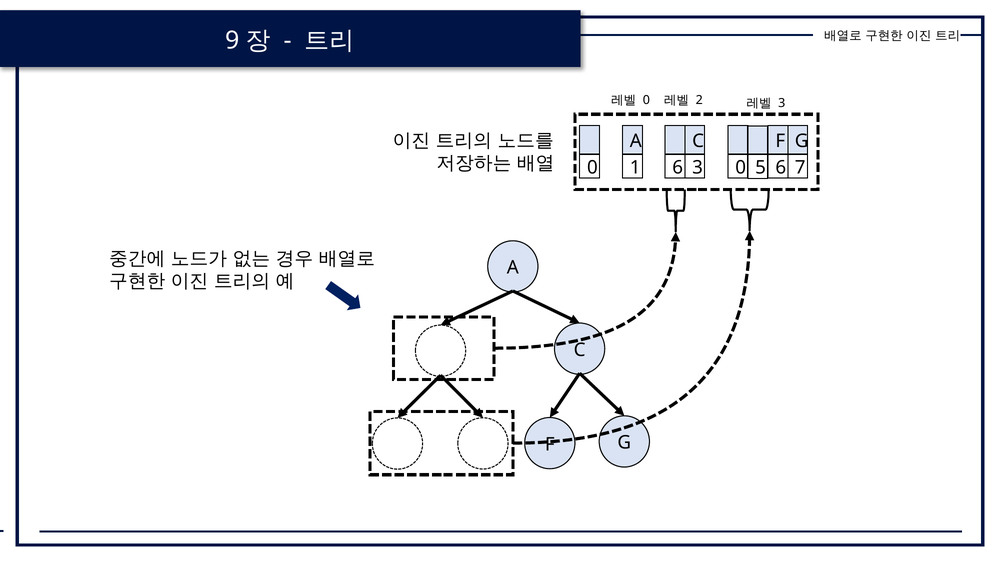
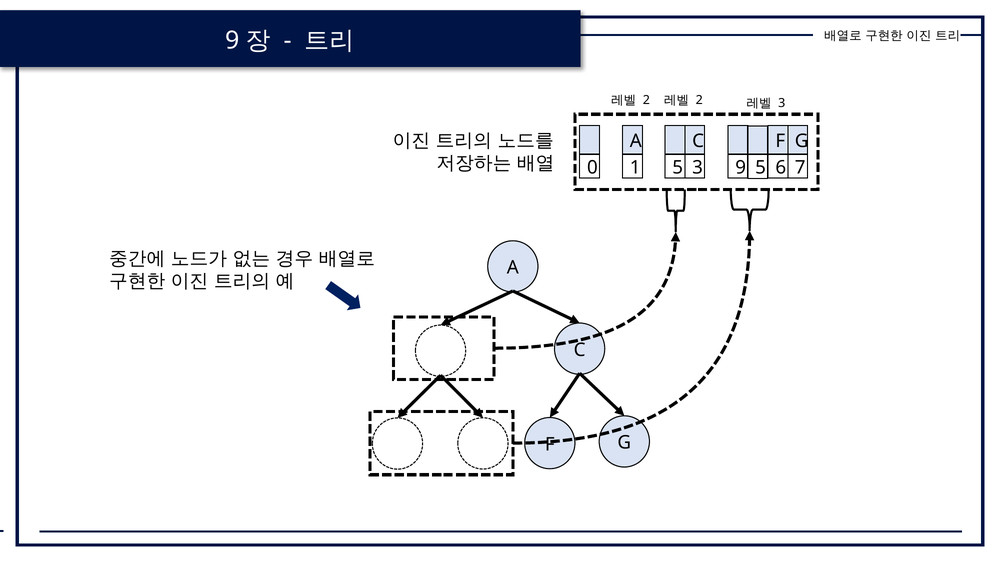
0: 0 -> 2 (646, 100)
1 6: 6 -> 5 (678, 168)
3 0: 0 -> 9 (741, 168)
